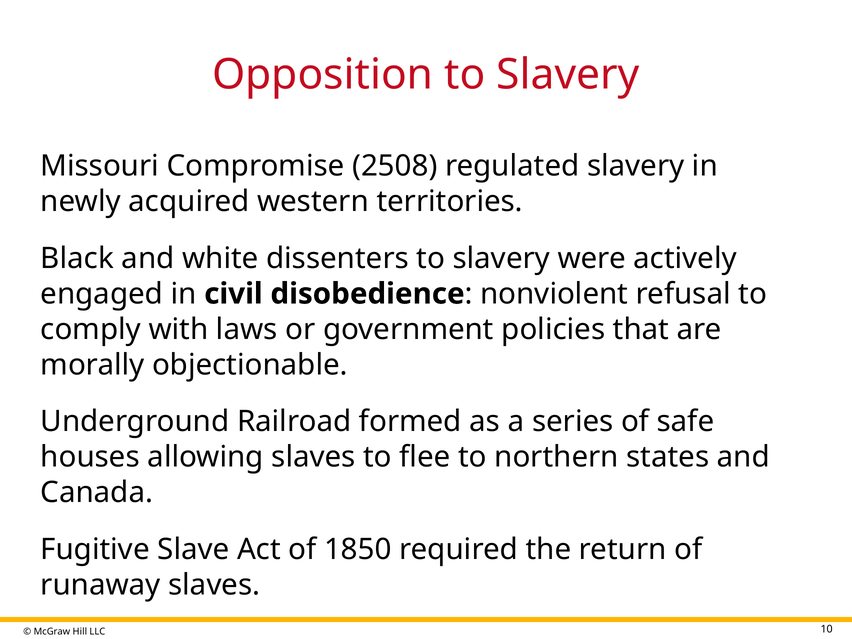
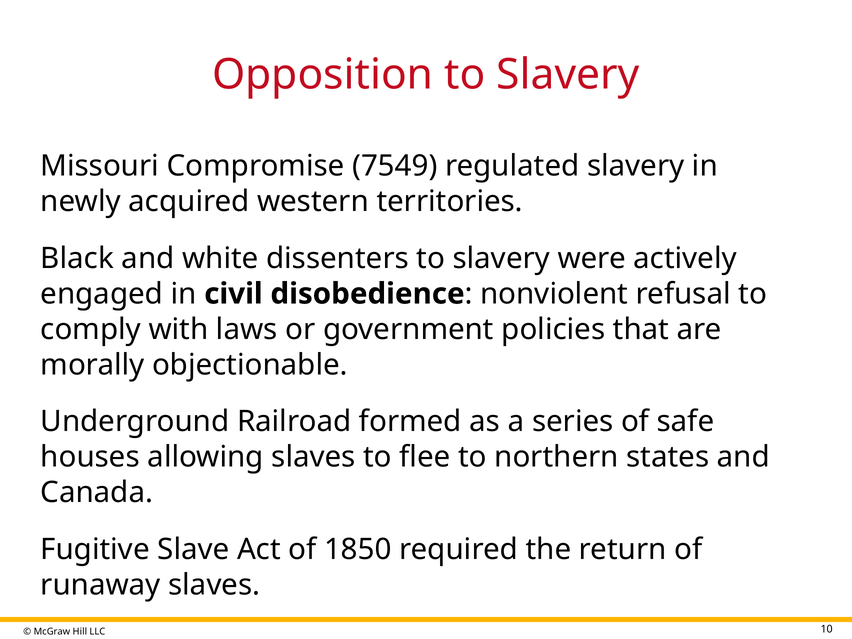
2508: 2508 -> 7549 (395, 166)
